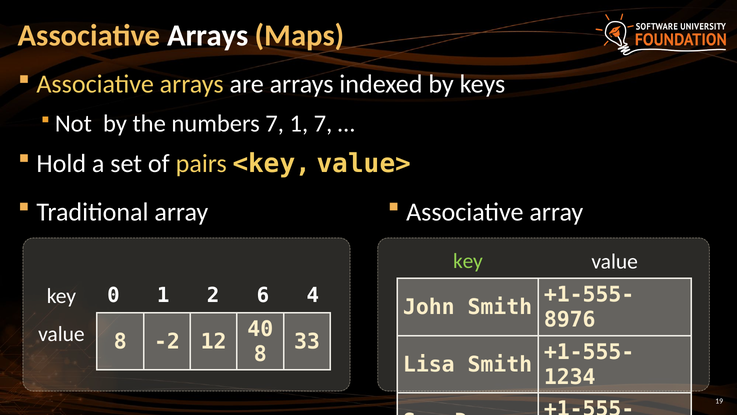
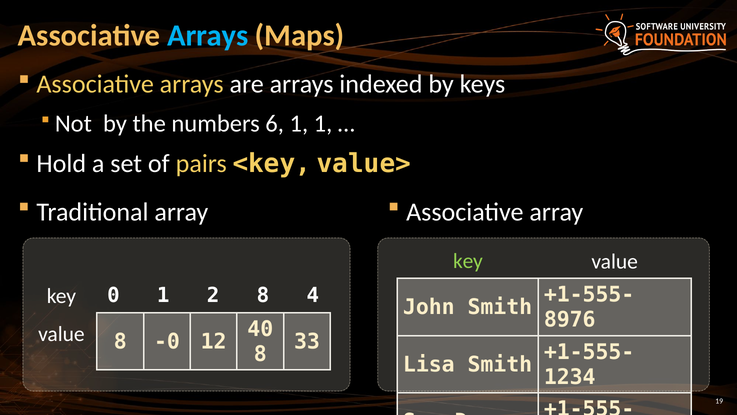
Arrays colour: white -> light blue (208, 36)
numbers 7: 7 -> 6 (275, 124)
1 7: 7 -> 1 (323, 124)
2 6: 6 -> 8 (263, 295)
-2: -2 -> -0 (167, 341)
